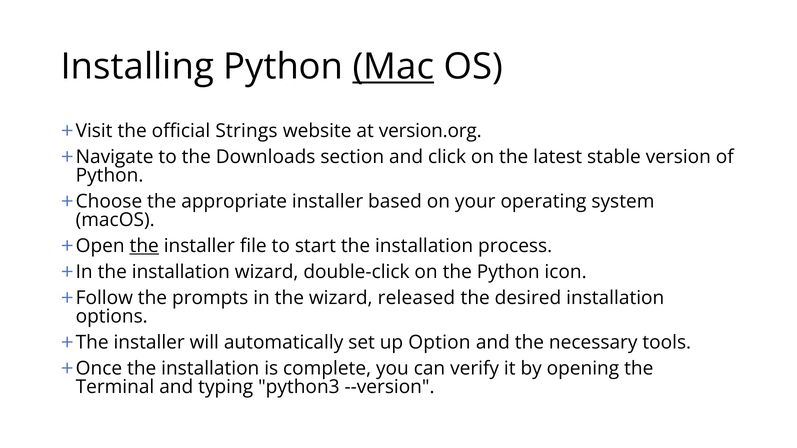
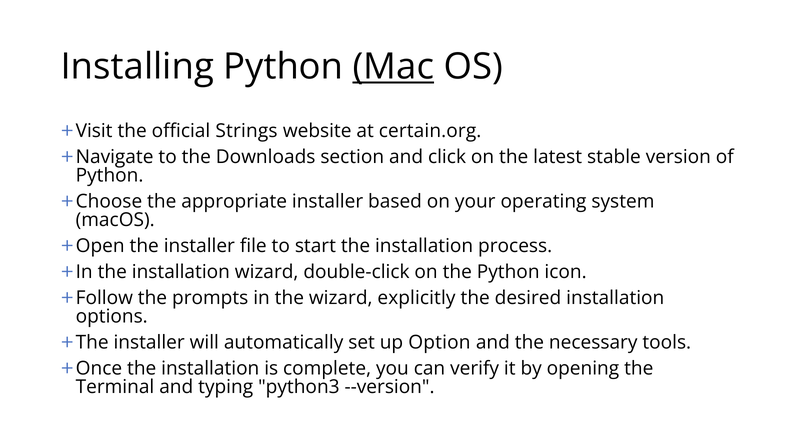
version.org: version.org -> certain.org (430, 131)
the underline: present -> none (144, 246)
released: released -> explicitly (416, 298)
